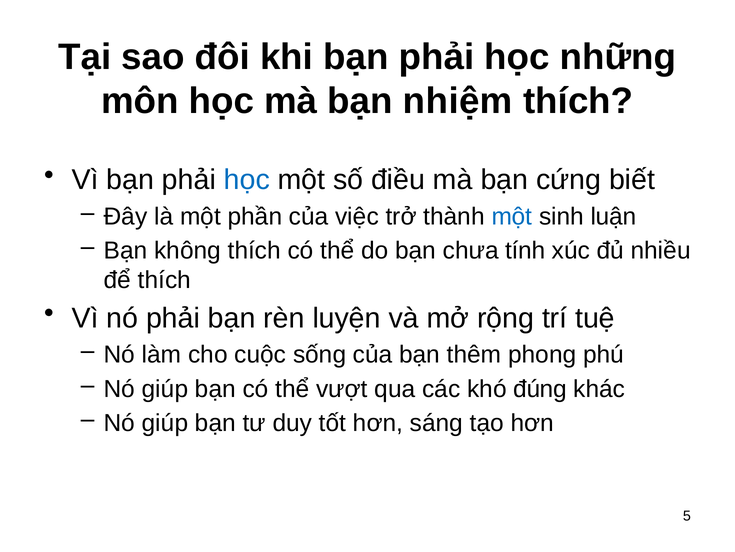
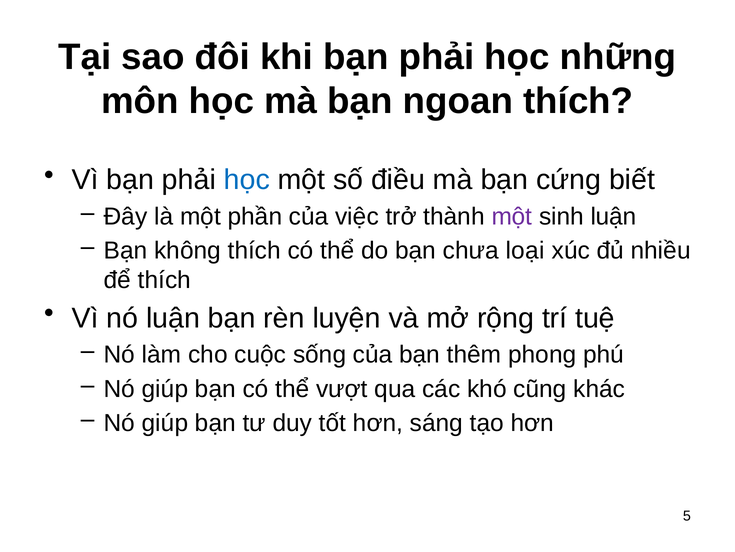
nhiệm: nhiệm -> ngoan (458, 101)
một colour: blue -> purple (512, 216)
tính: tính -> loại (525, 250)
nó phải: phải -> luận (173, 318)
đúng: đúng -> cũng (540, 388)
